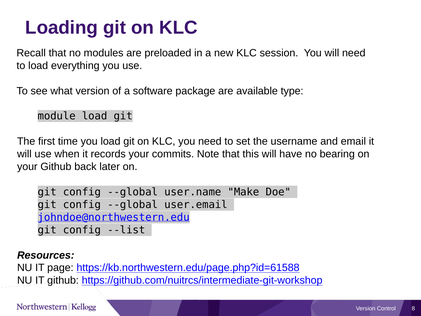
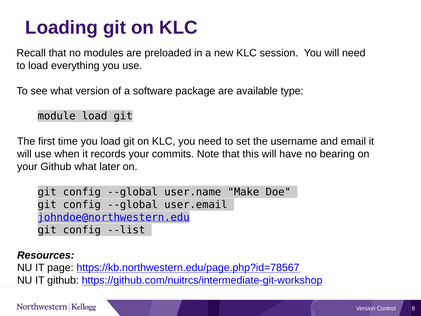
Github back: back -> what (85, 167)
https://kb.northwestern.edu/page.php?id=61588: https://kb.northwestern.edu/page.php?id=61588 -> https://kb.northwestern.edu/page.php?id=78567 (188, 268)
